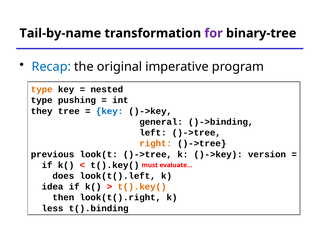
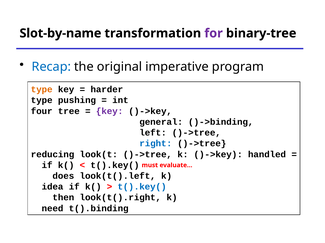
Tail-by-name: Tail-by-name -> Slot-by-name (60, 33)
nested: nested -> harder (107, 90)
they: they -> four (42, 111)
key colour: blue -> purple (110, 111)
right colour: orange -> blue (156, 144)
previous: previous -> reducing (53, 155)
version: version -> handled (267, 155)
t().key( colour: orange -> blue (142, 187)
less: less -> need (53, 209)
